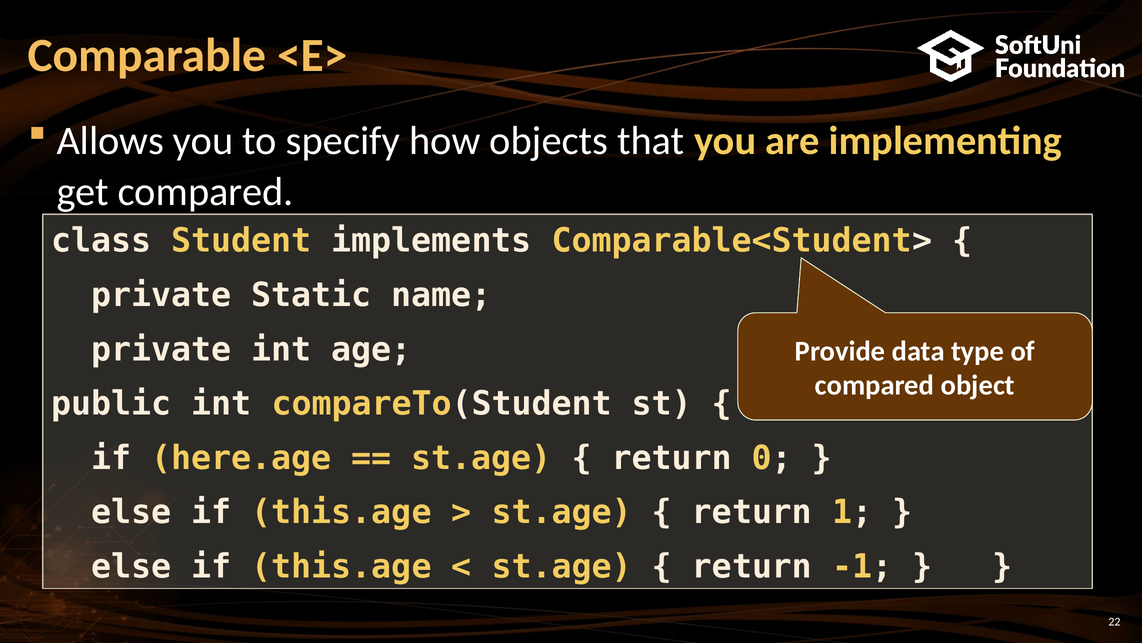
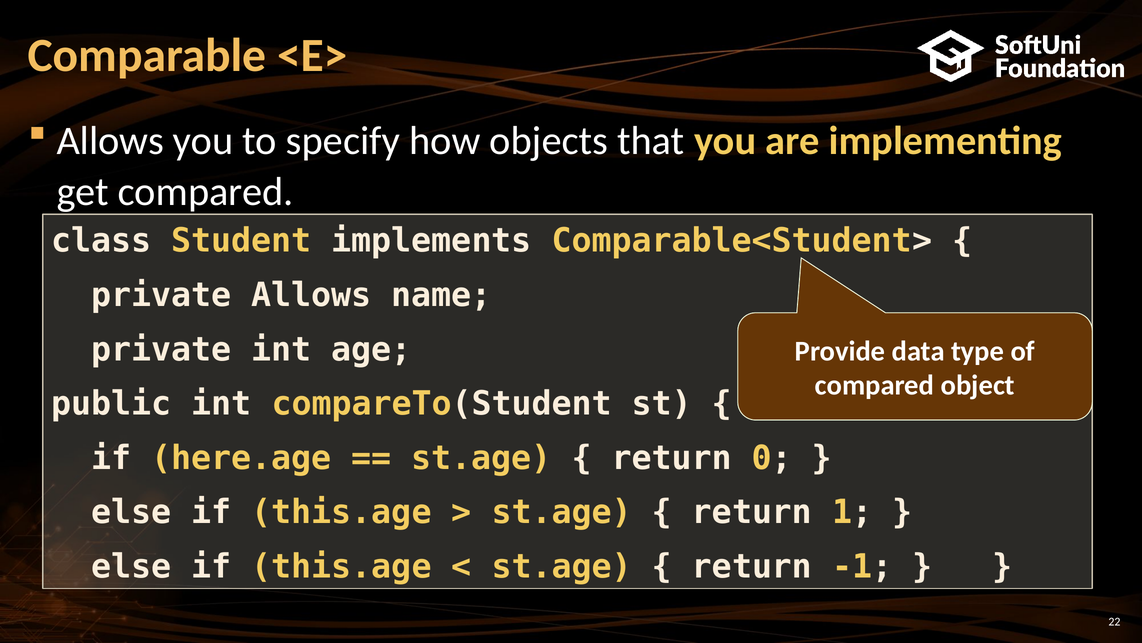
private Static: Static -> Allows (311, 295)
